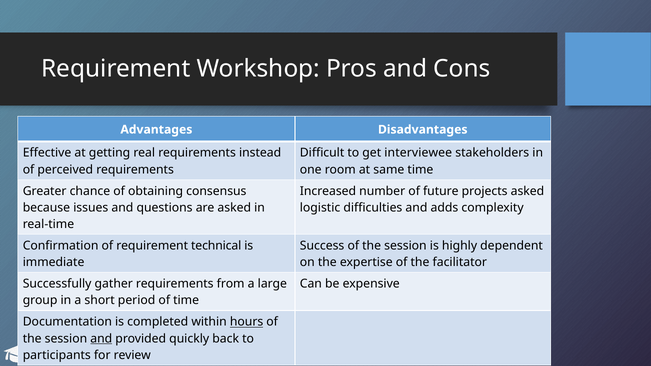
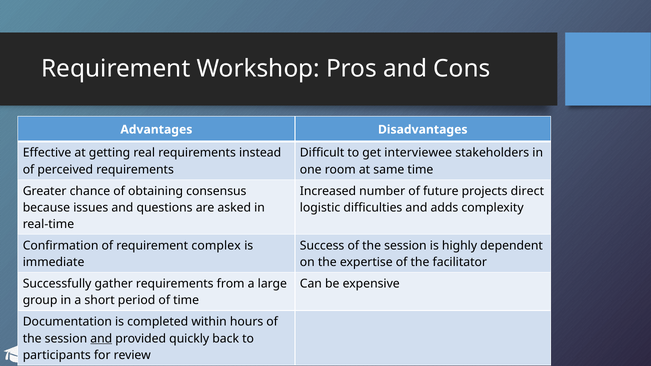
projects asked: asked -> direct (527, 191)
technical: technical -> complex (216, 246)
hours underline: present -> none (247, 322)
